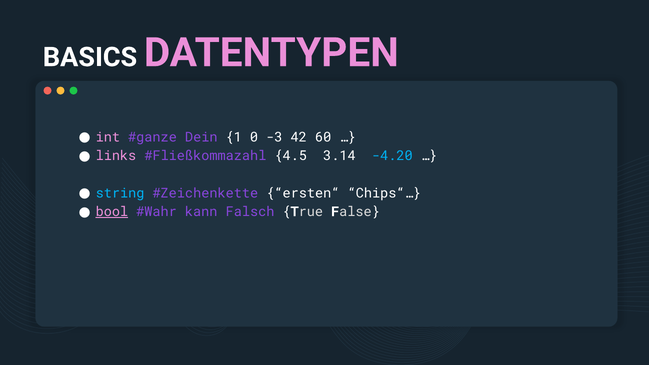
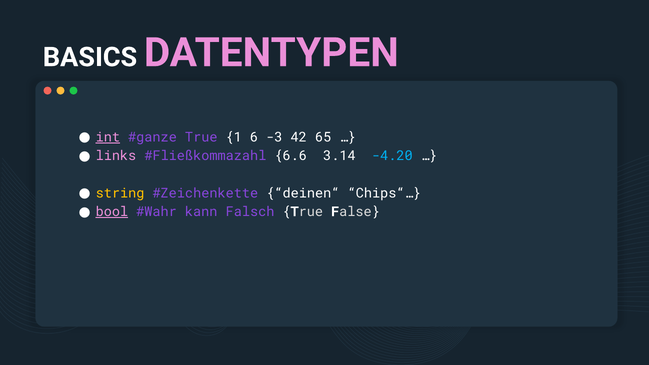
int underline: none -> present (108, 137)
Dein: Dein -> True (201, 137)
0: 0 -> 6 (254, 137)
60: 60 -> 65 (323, 137)
4.5: 4.5 -> 6.6 (291, 156)
string colour: light blue -> yellow (120, 193)
ersten“: ersten“ -> deinen“ (303, 193)
